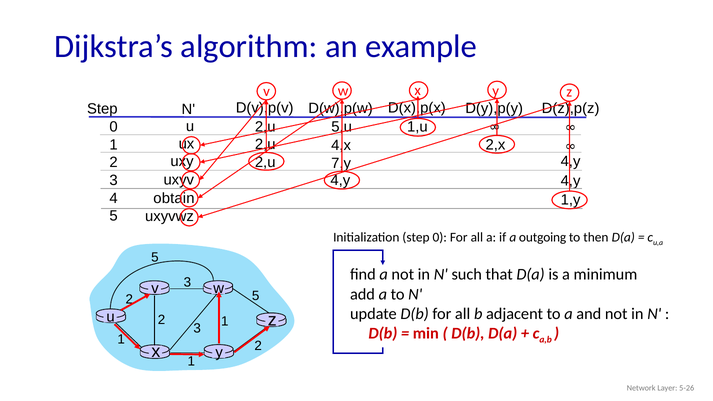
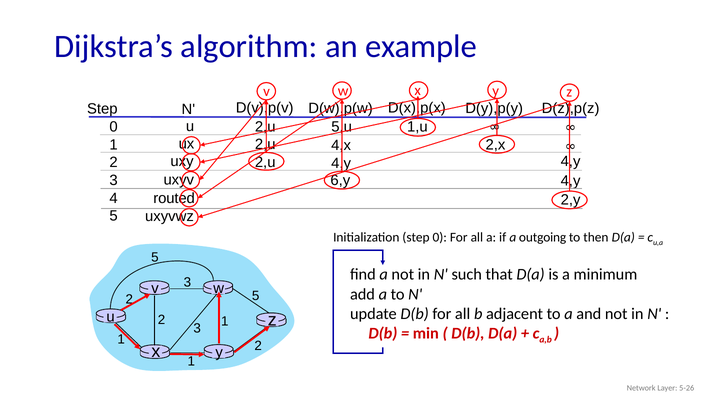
7,y: 7,y -> 4,y (341, 163)
4,y: 4,y -> 6,y (340, 180)
obtain: obtain -> routed (174, 199)
1,y: 1,y -> 2,y (571, 200)
